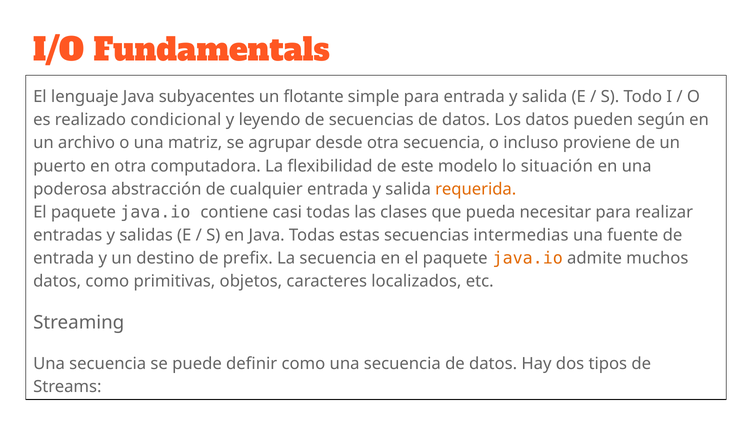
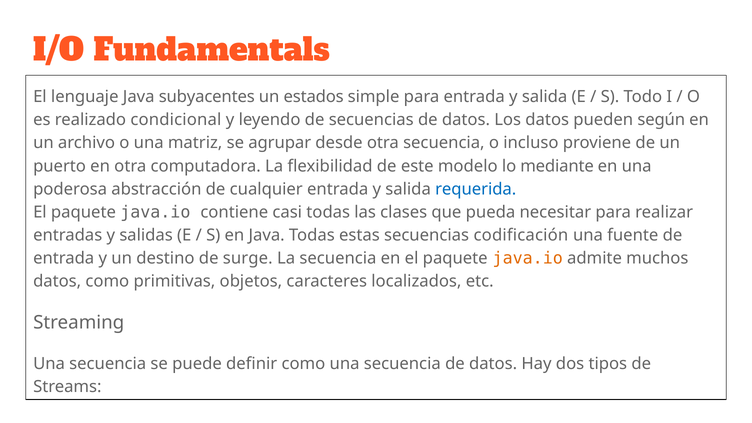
flotante: flotante -> estados (314, 97)
situación: situación -> mediante (557, 166)
requerida colour: orange -> blue (476, 189)
intermedias: intermedias -> codificación (521, 235)
prefix: prefix -> surge (248, 258)
